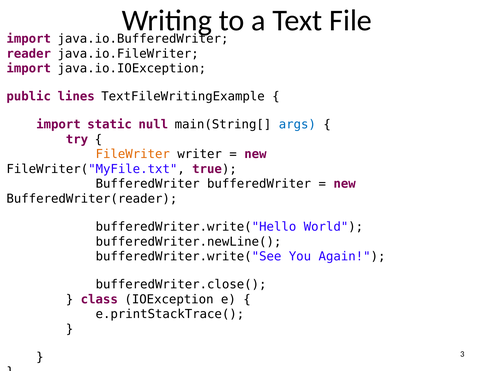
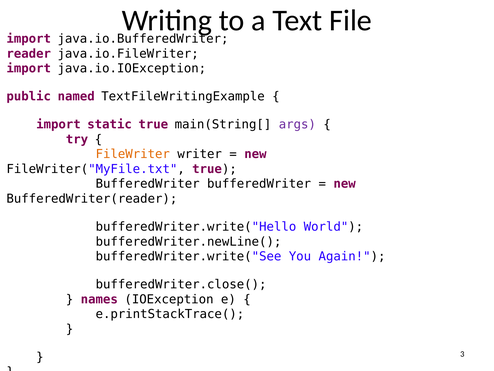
lines: lines -> named (76, 96)
static null: null -> true (153, 124)
args colour: blue -> purple (297, 124)
class: class -> names (99, 299)
